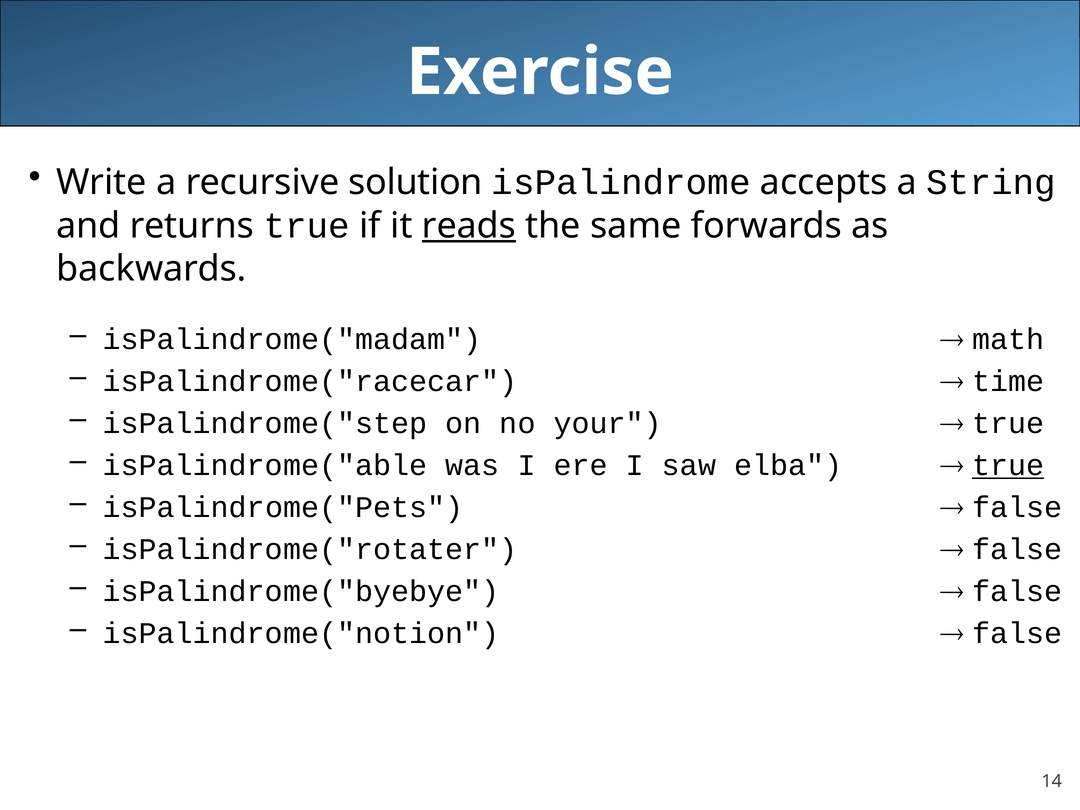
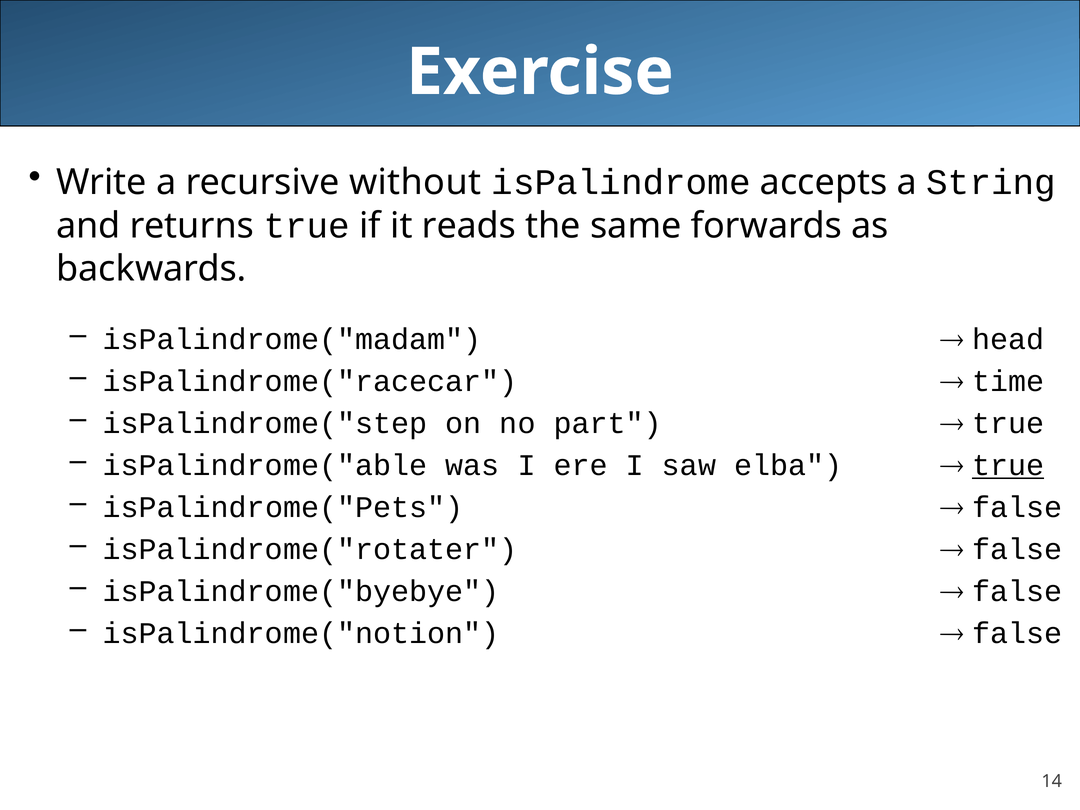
solution: solution -> without (415, 183)
reads underline: present -> none (469, 226)
math: math -> head (1008, 339)
your: your -> part (608, 423)
